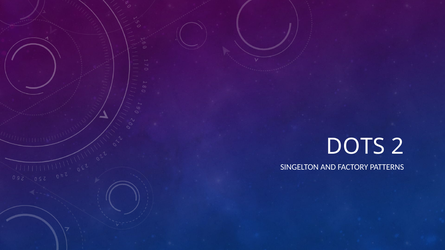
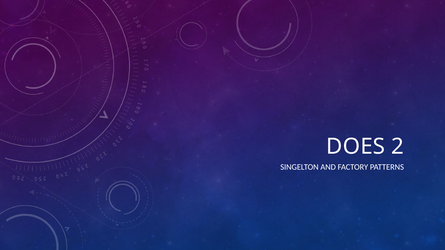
DOTS: DOTS -> DOES (356, 147)
